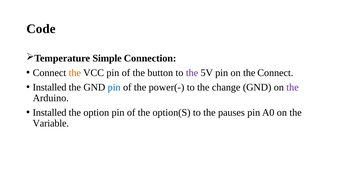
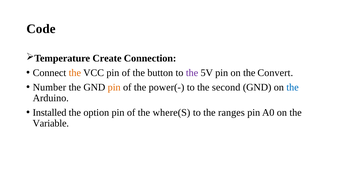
Simple: Simple -> Create (107, 58)
the Connect: Connect -> Convert (275, 73)
Installed: Installed -> Number (49, 87)
pin colour: blue -> orange (114, 87)
change: change -> second (226, 87)
the colour: purple -> blue (293, 87)
option(S: option(S -> where(S (171, 113)
pauses: pauses -> ranges (231, 113)
